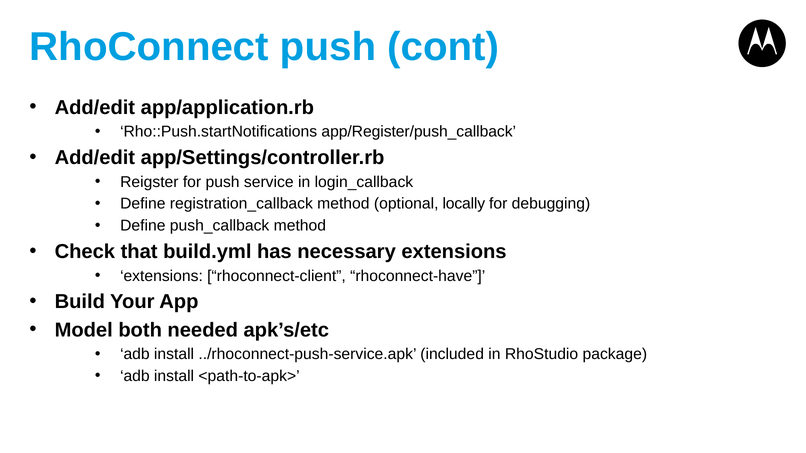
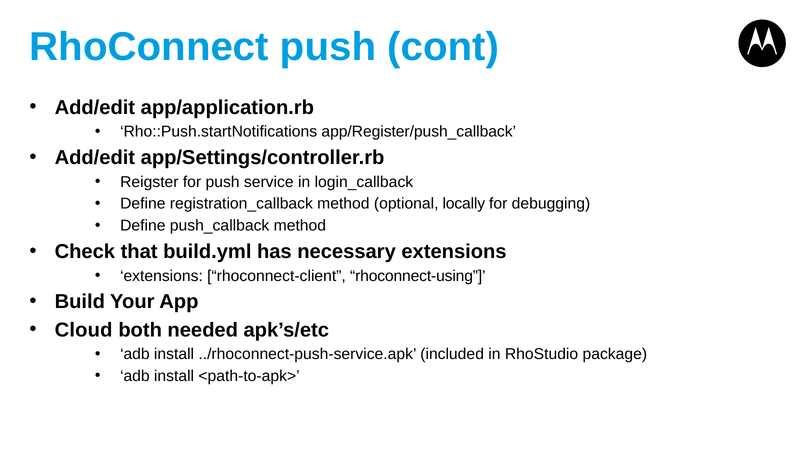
rhoconnect-have: rhoconnect-have -> rhoconnect-using (418, 276)
Model: Model -> Cloud (84, 330)
